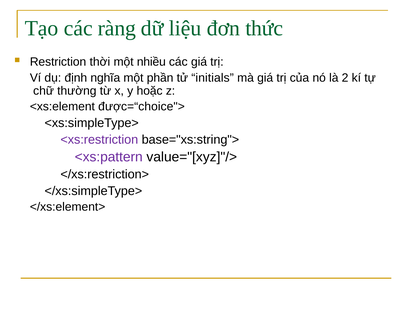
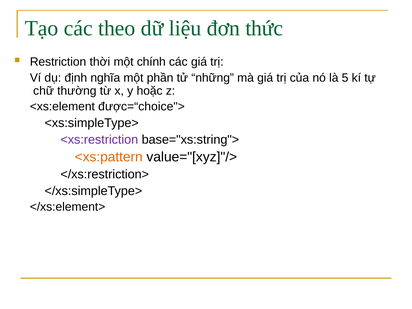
ràng: ràng -> theo (117, 28)
nhiều: nhiều -> chính (151, 62)
initials: initials -> những (213, 78)
2: 2 -> 5 (345, 78)
<xs:pattern colour: purple -> orange (109, 157)
